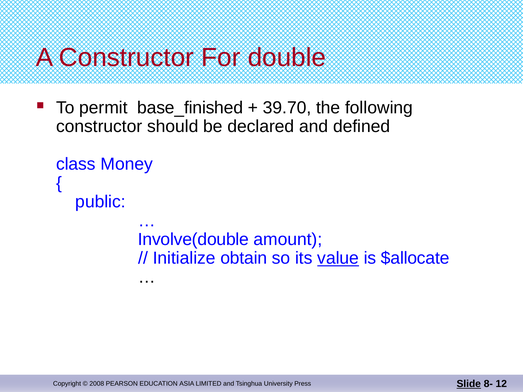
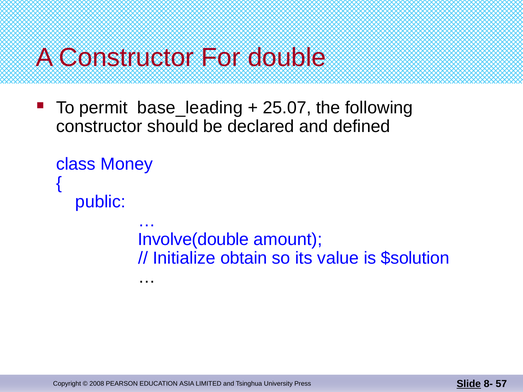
base_finished: base_finished -> base_leading (190, 108)
39.70: 39.70 -> 25.07 (287, 108)
value underline: present -> none (338, 258)
$allocate: $allocate -> $solution (415, 258)
12: 12 -> 57 (501, 384)
